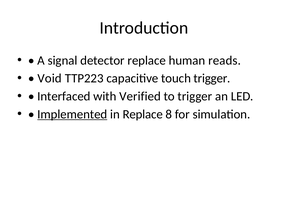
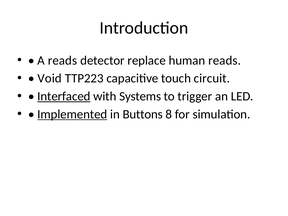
A signal: signal -> reads (62, 60)
touch trigger: trigger -> circuit (212, 78)
Interfaced underline: none -> present (64, 96)
Verified: Verified -> Systems (140, 96)
in Replace: Replace -> Buttons (143, 114)
